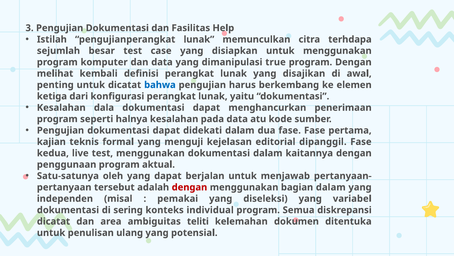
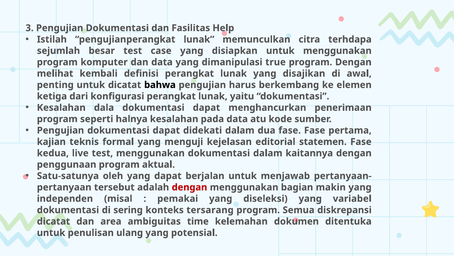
bahwa colour: blue -> black (160, 85)
dipanggil: dipanggil -> statemen (323, 141)
bagian dalam: dalam -> makin (331, 187)
individual: individual -> tersarang (210, 210)
teliti: teliti -> time (198, 221)
